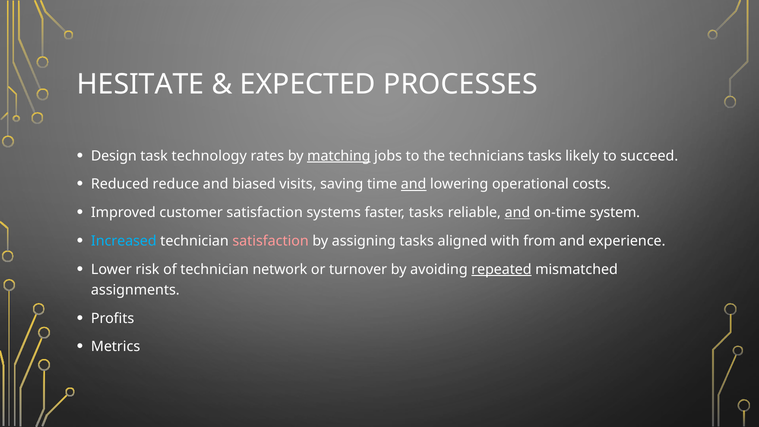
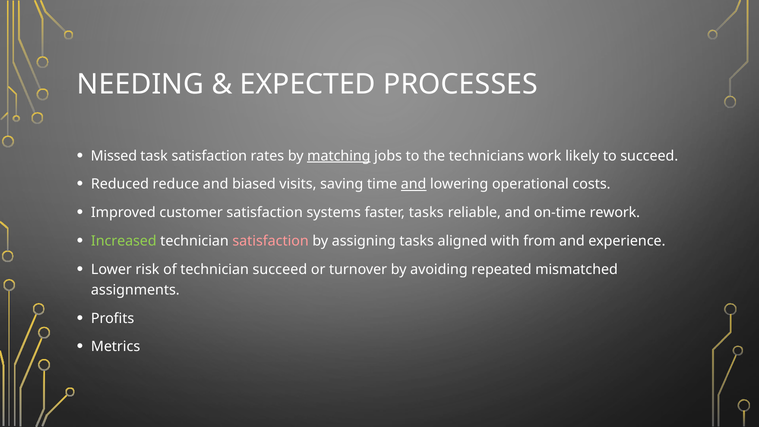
HESITATE: HESITATE -> NEEDING (140, 84)
Design: Design -> Missed (114, 156)
task technology: technology -> satisfaction (209, 156)
technicians tasks: tasks -> work (545, 156)
and underline: present -> none (517, 213)
system: system -> rework (615, 213)
Increased colour: light blue -> light green (124, 241)
technician network: network -> succeed (280, 269)
repeated underline: present -> none (501, 269)
